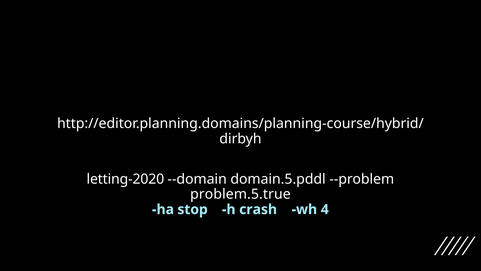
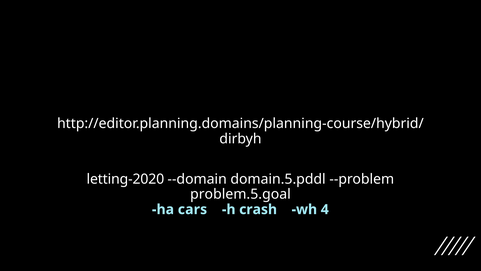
problem.5.true: problem.5.true -> problem.5.goal (240, 194)
stop: stop -> cars (192, 209)
